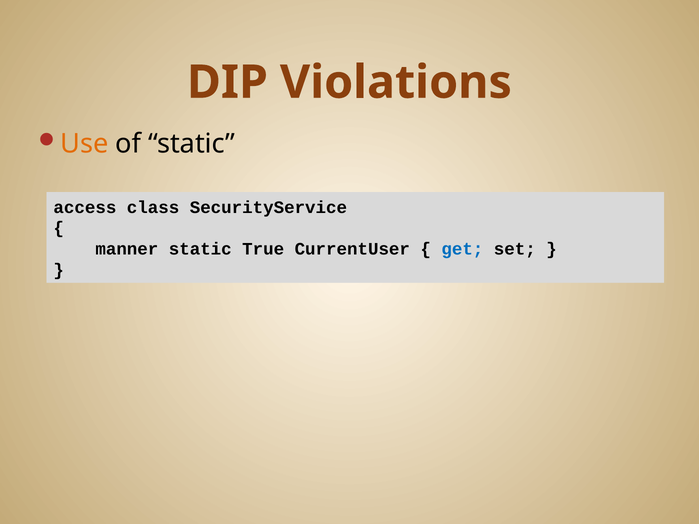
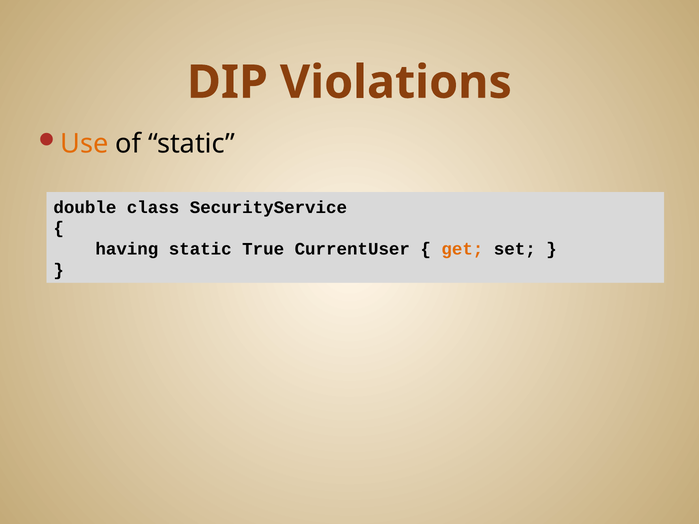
access: access -> double (85, 207)
manner: manner -> having (127, 249)
get colour: blue -> orange (462, 249)
